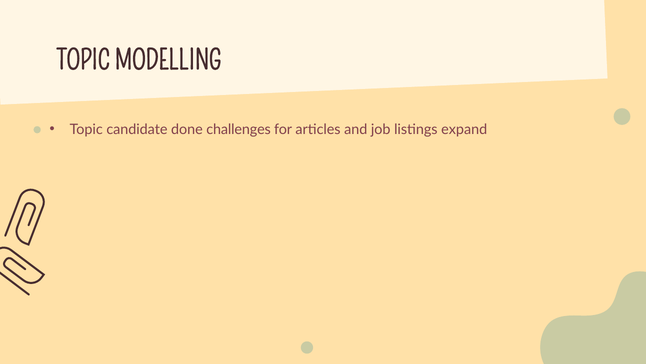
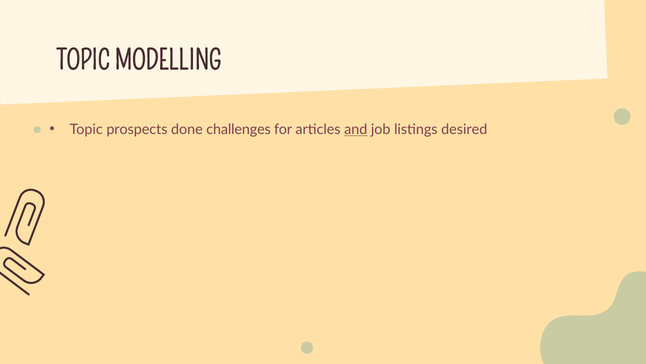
candidate: candidate -> prospects (137, 129)
and underline: none -> present (356, 129)
expand: expand -> desired (464, 129)
